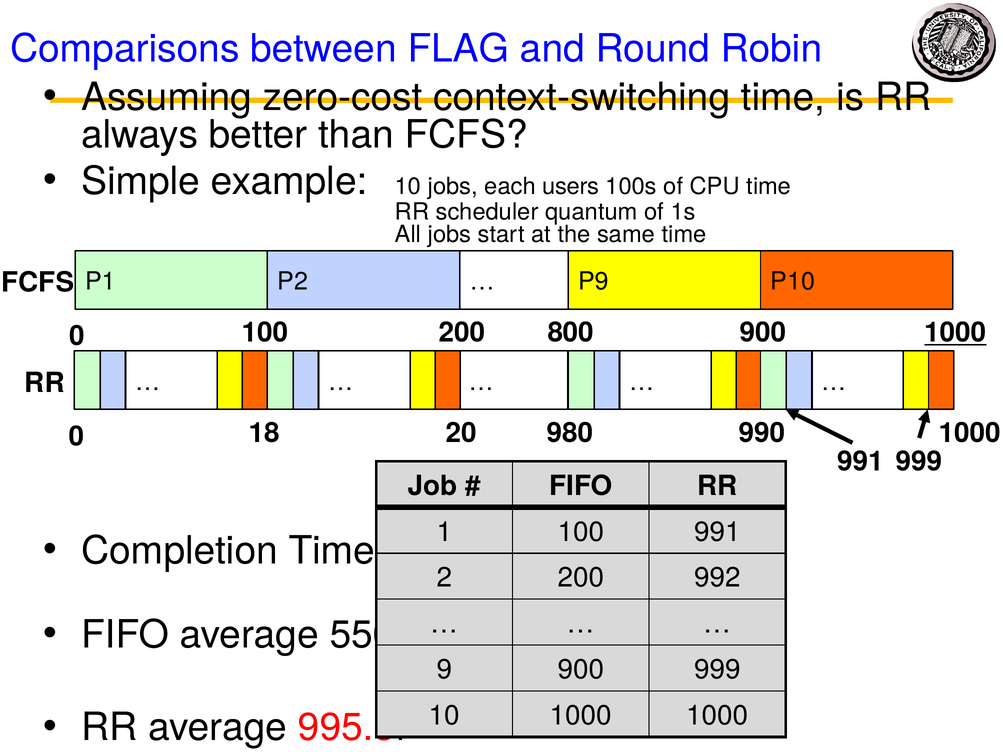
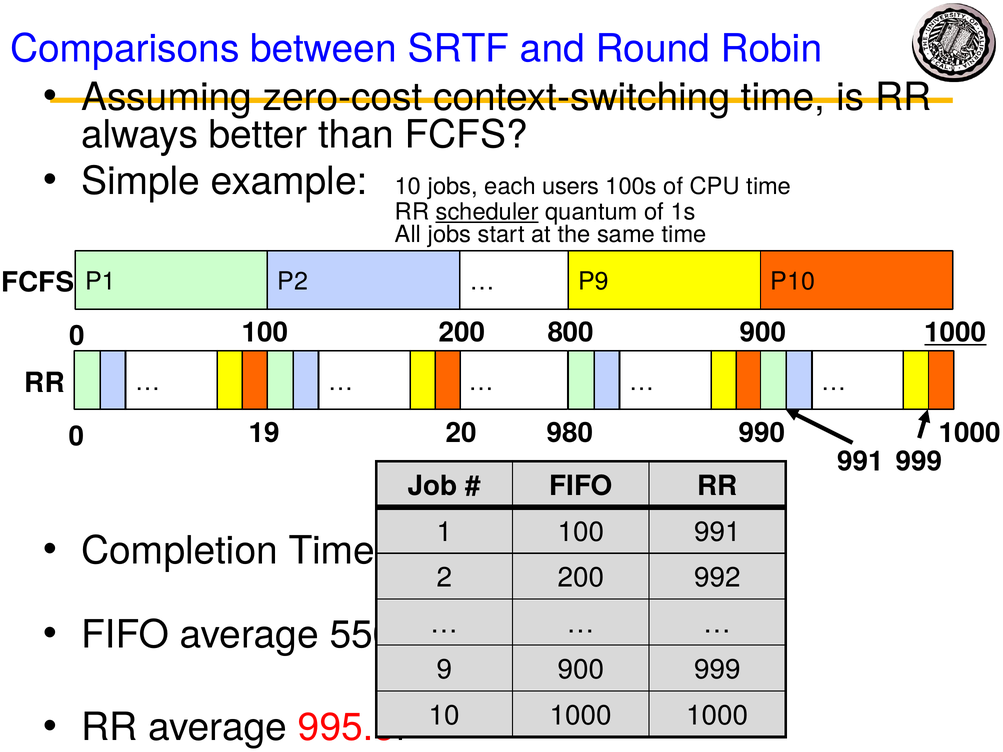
FLAG: FLAG -> SRTF (458, 49)
scheduler underline: none -> present (487, 212)
18: 18 -> 19 (264, 433)
